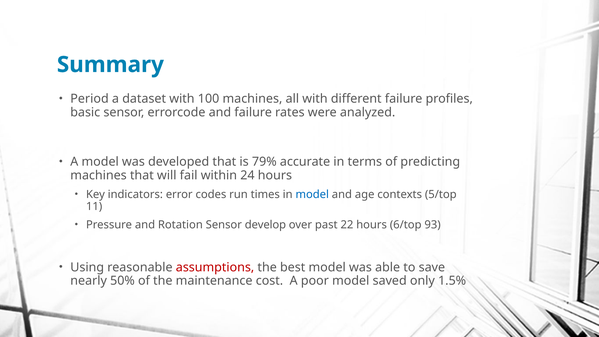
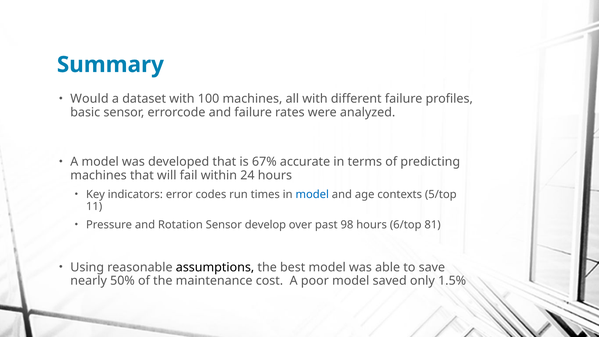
Period: Period -> Would (89, 99)
79%: 79% -> 67% (264, 162)
22: 22 -> 98 (347, 225)
93: 93 -> 81 (433, 225)
assumptions colour: red -> black (215, 267)
